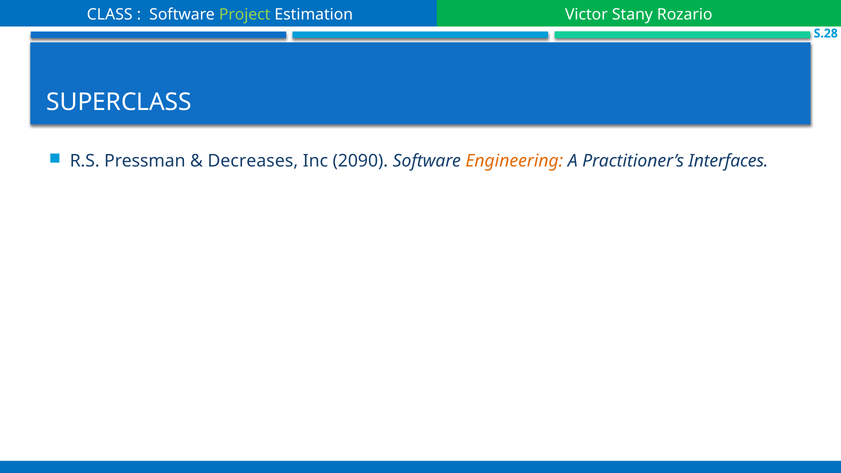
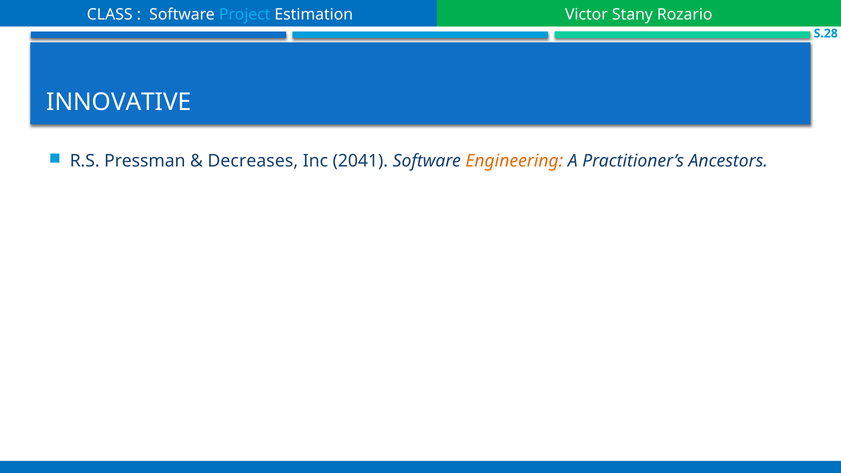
Project colour: light green -> light blue (245, 14)
SUPERCLASS: SUPERCLASS -> INNOVATIVE (119, 102)
2090: 2090 -> 2041 (360, 161)
Interfaces: Interfaces -> Ancestors (728, 161)
